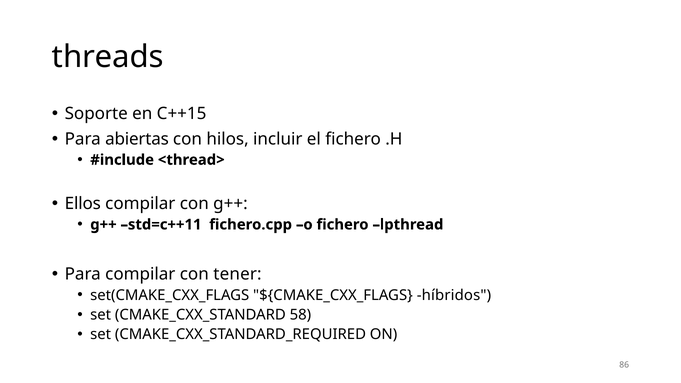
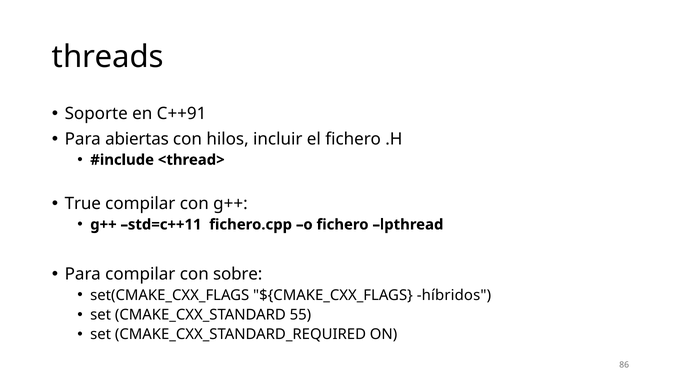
C++15: C++15 -> C++91 (182, 114)
Ellos: Ellos -> True (83, 204)
tener: tener -> sobre (238, 274)
58: 58 -> 55 (300, 315)
